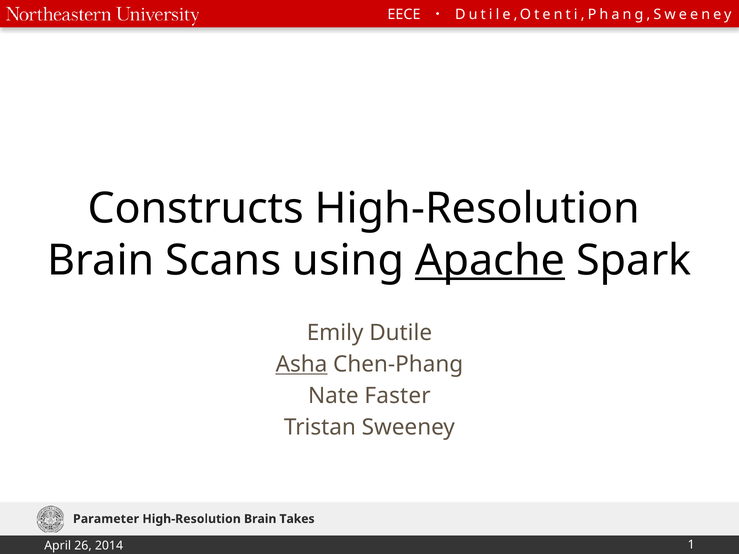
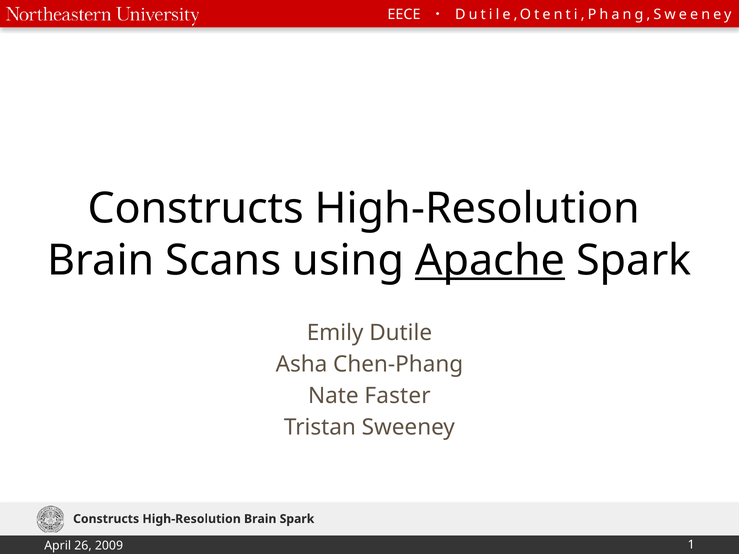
Asha underline: present -> none (302, 364)
Parameter: Parameter -> Constructs (106, 519)
Brain Takes: Takes -> Spark (297, 519)
2014: 2014 -> 2009 (109, 546)
